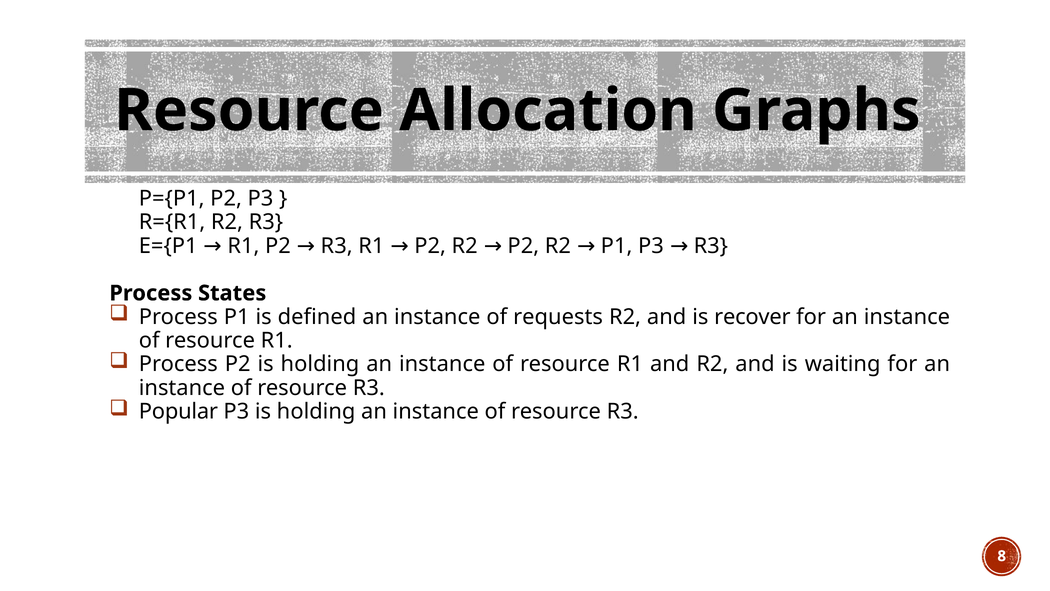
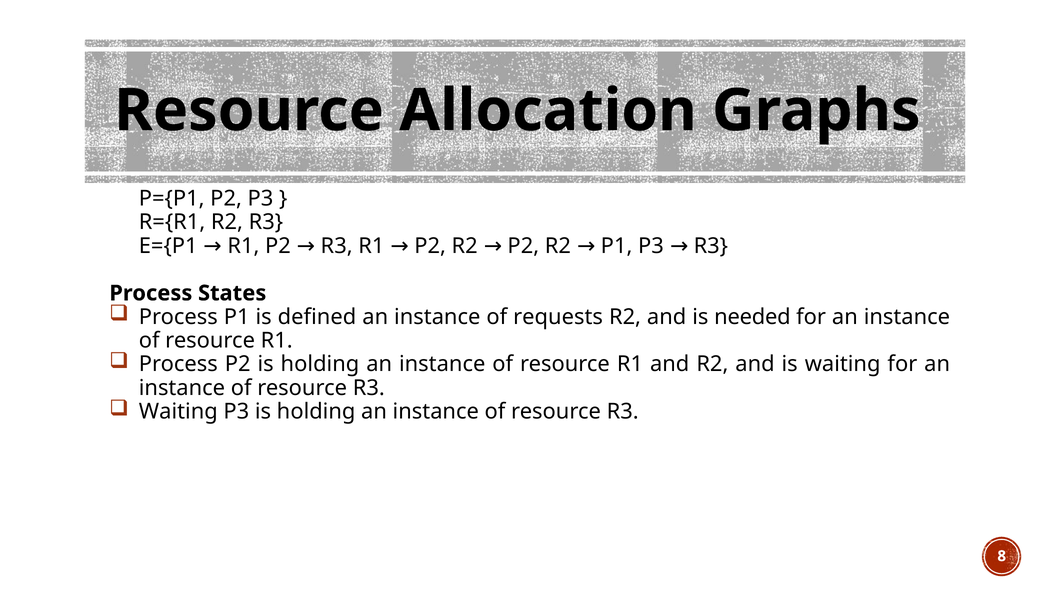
recover: recover -> needed (752, 317)
Popular: Popular -> Waiting (178, 411)
